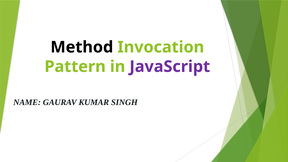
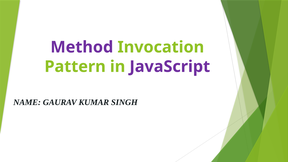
Method colour: black -> purple (82, 47)
